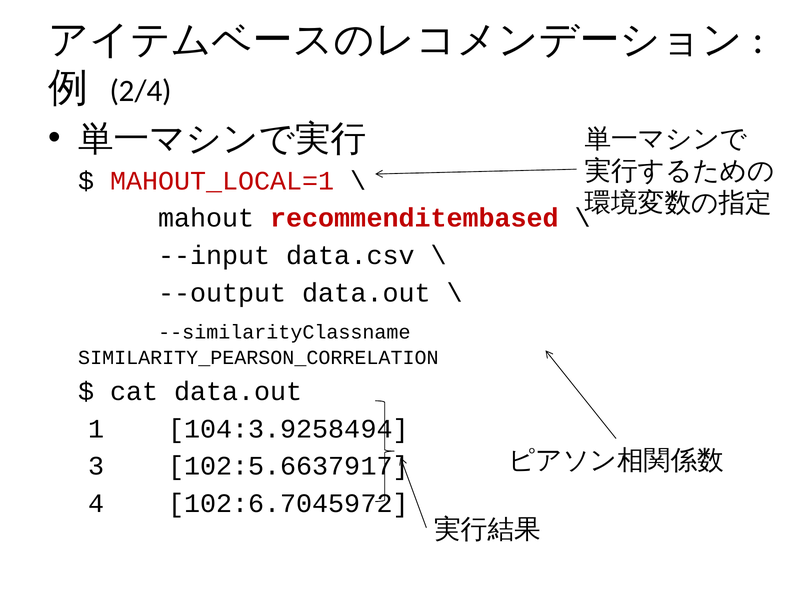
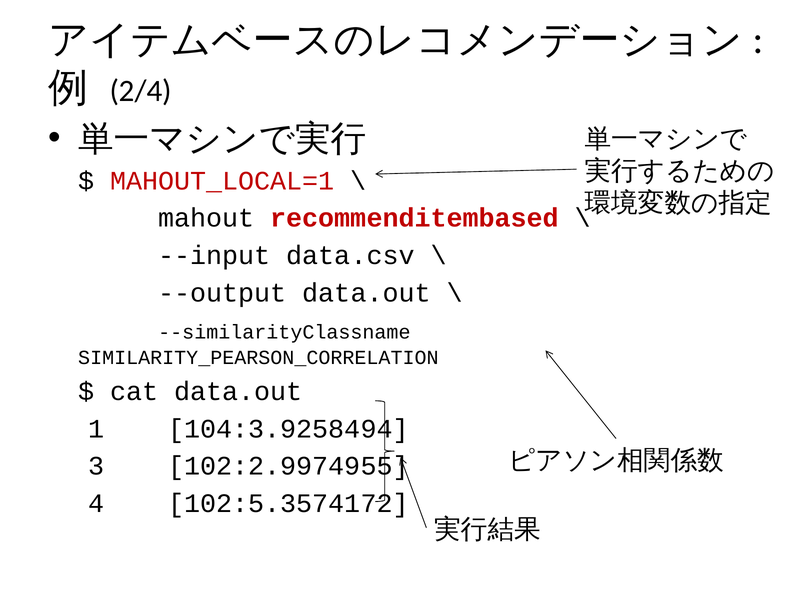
102:5.6637917: 102:5.6637917 -> 102:2.9974955 (288, 467)
102:6.7045972: 102:6.7045972 -> 102:5.3574172 (288, 504)
